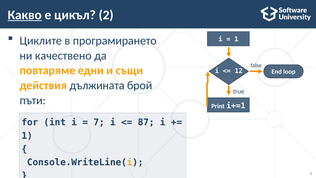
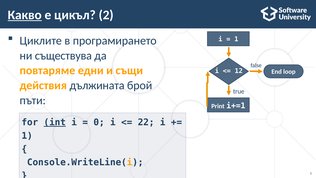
качествено: качествено -> съществува (63, 56)
int underline: none -> present (55, 122)
7: 7 -> 0 (99, 122)
87: 87 -> 22 (146, 122)
